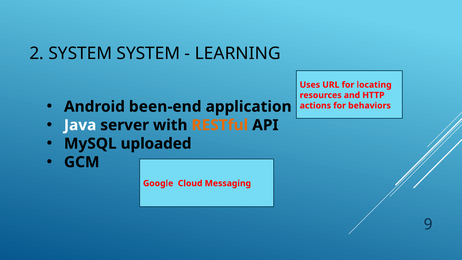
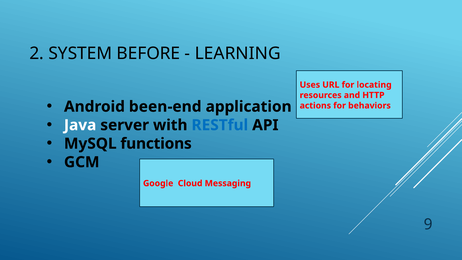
SYSTEM SYSTEM: SYSTEM -> BEFORE (148, 54)
RESTful colour: orange -> blue (220, 125)
uploaded: uploaded -> functions (156, 144)
